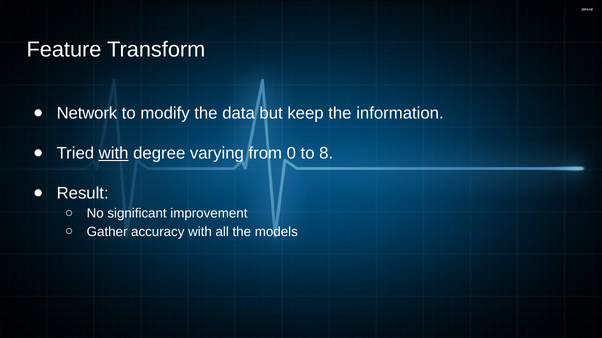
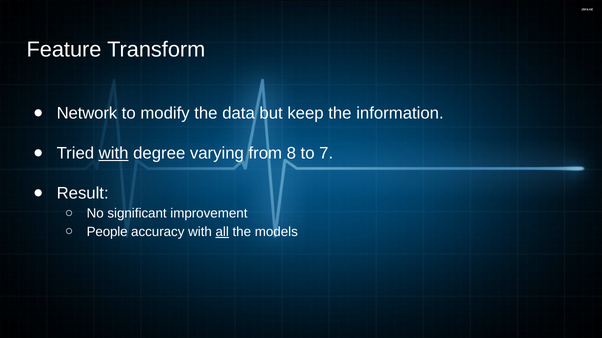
0: 0 -> 8 (291, 153)
8: 8 -> 7 (326, 153)
Gather: Gather -> People (107, 232)
all underline: none -> present (222, 232)
